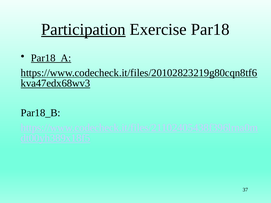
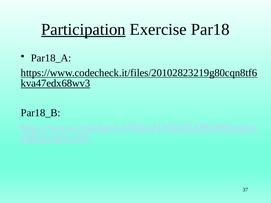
Par18_A underline: present -> none (51, 58)
